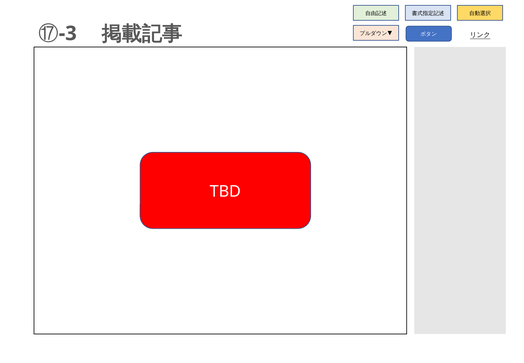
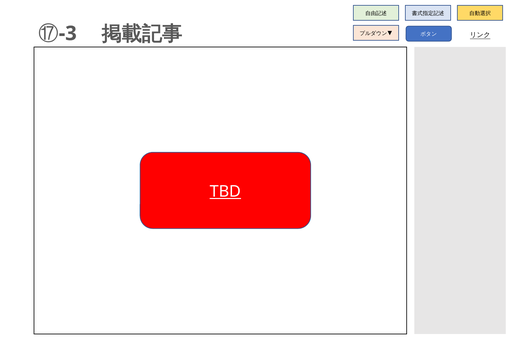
TBD underline: none -> present (225, 191)
